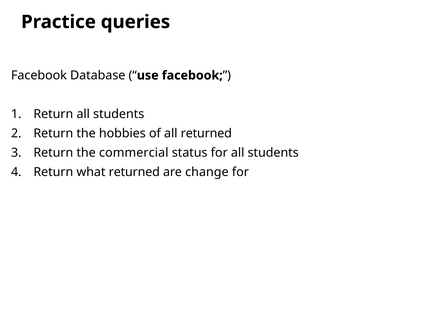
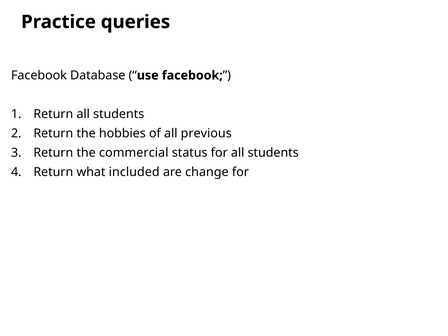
all returned: returned -> previous (206, 133)
what returned: returned -> included (134, 172)
